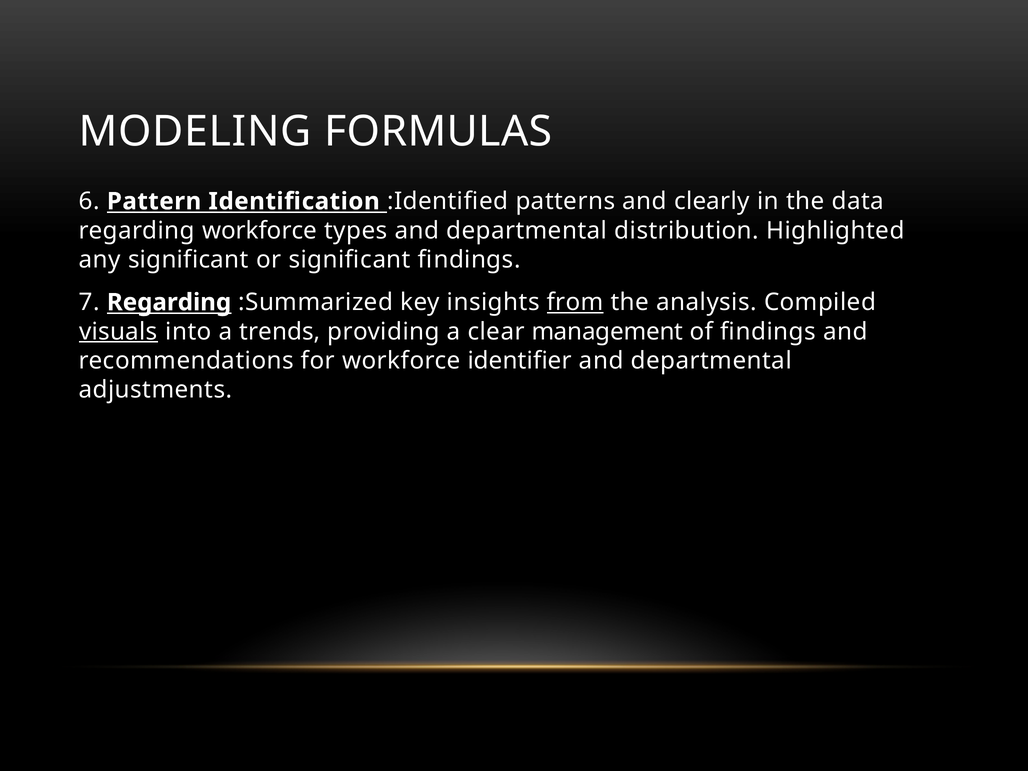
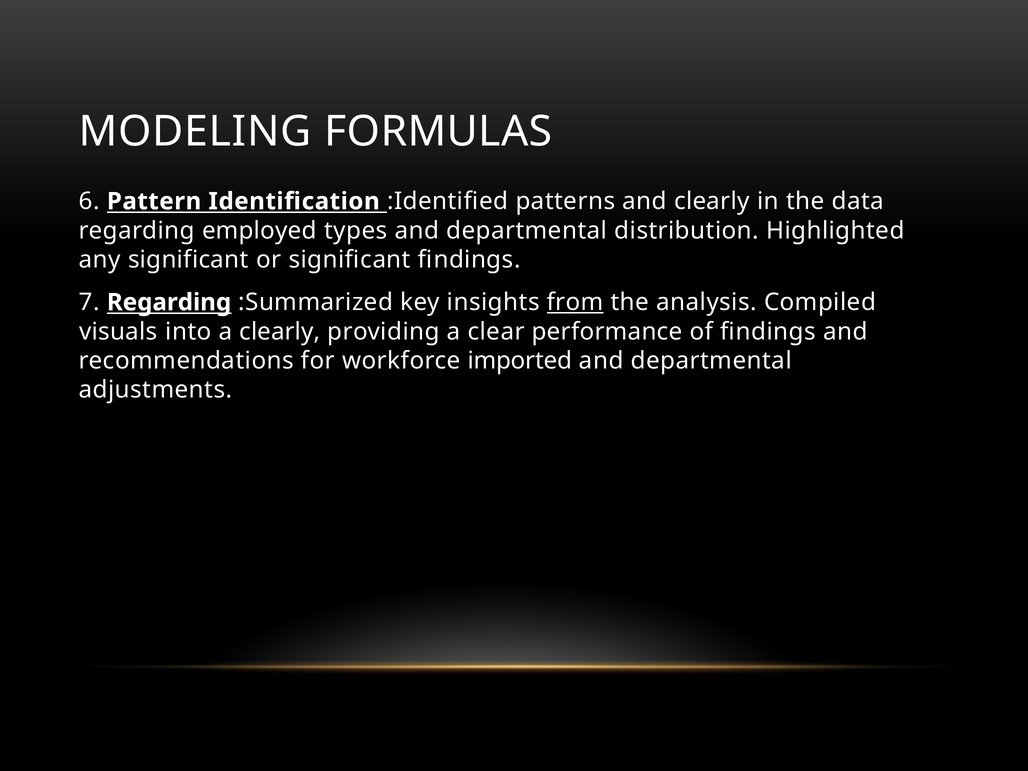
regarding workforce: workforce -> employed (259, 231)
visuals underline: present -> none (118, 332)
a trends: trends -> clearly (280, 332)
management: management -> performance (607, 332)
identifier: identifier -> imported (520, 361)
